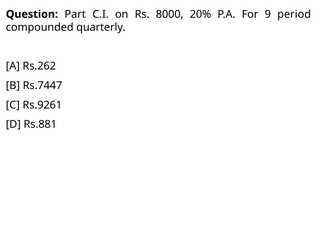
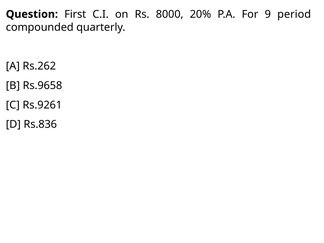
Part: Part -> First (75, 14)
Rs.7447: Rs.7447 -> Rs.9658 (42, 86)
Rs.881: Rs.881 -> Rs.836 (40, 124)
